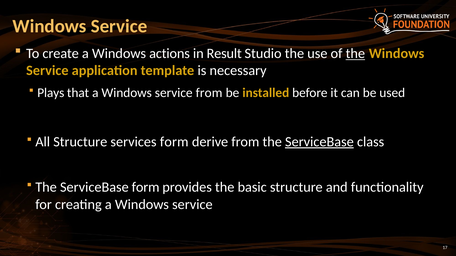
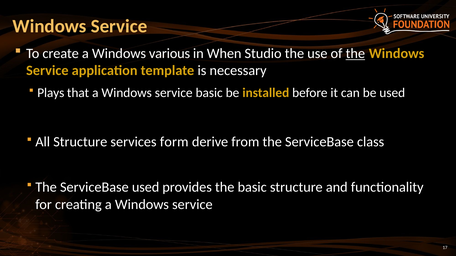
actions: actions -> various (170, 54)
Result: Result -> When (224, 54)
service from: from -> basic (209, 93)
ServiceBase underline: present -> none (319, 142)
ServiceBase form: form -> used (146, 188)
